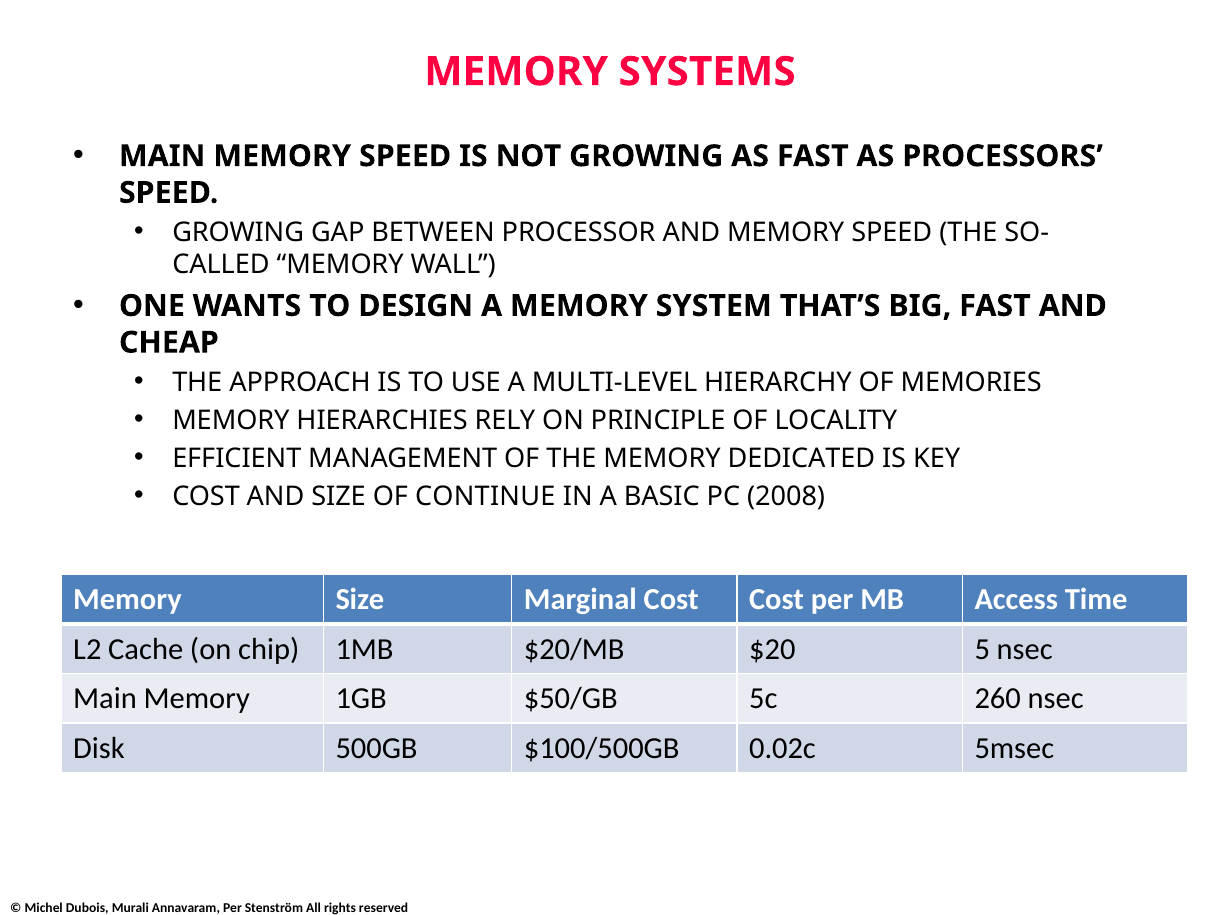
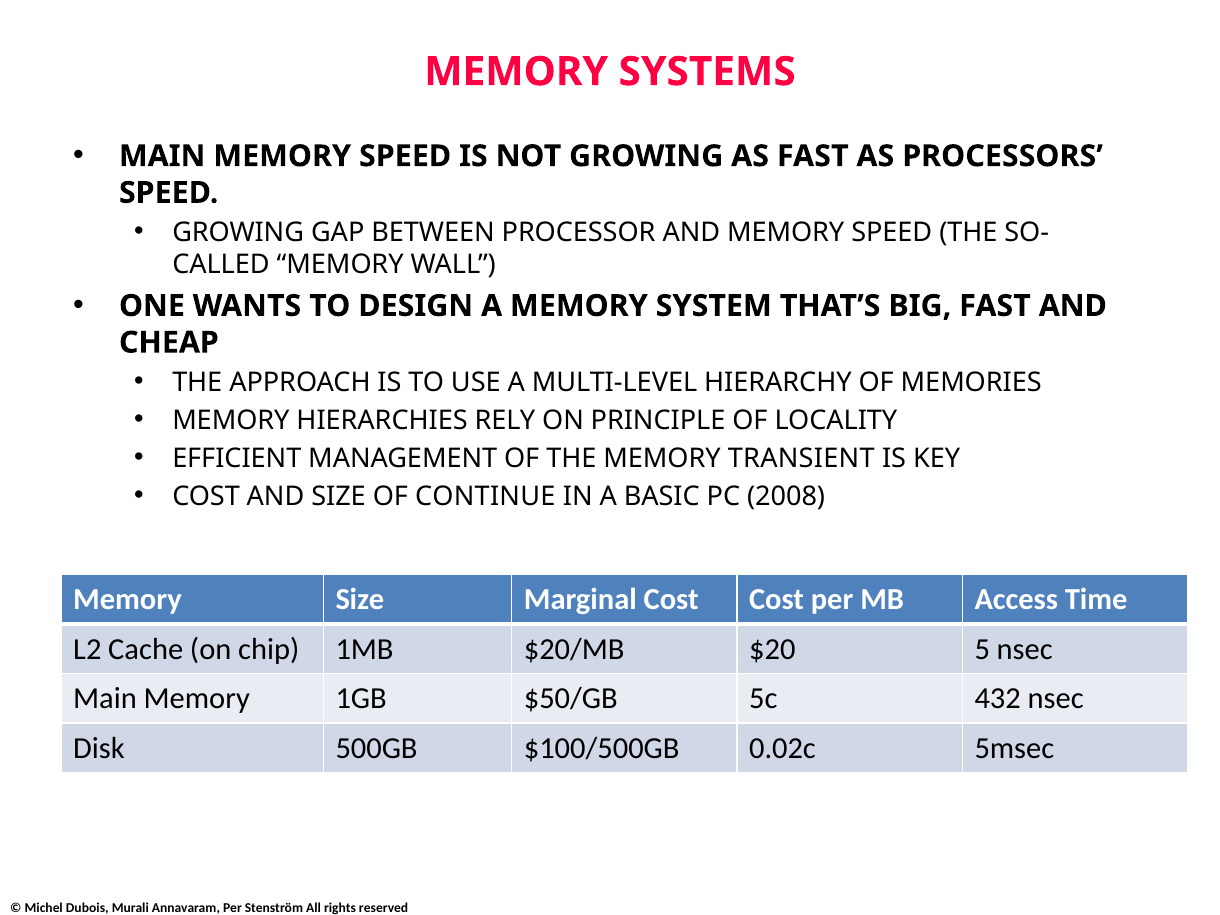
DEDICATED: DEDICATED -> TRANSIENT (801, 458)
260: 260 -> 432 (998, 699)
